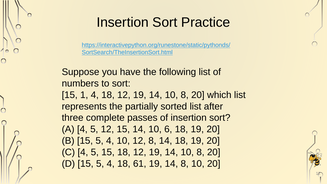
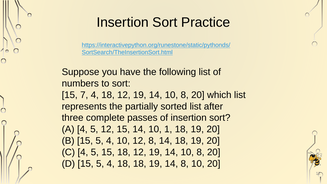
1: 1 -> 7 (84, 95)
6: 6 -> 1 (168, 129)
18 61: 61 -> 18 (140, 164)
